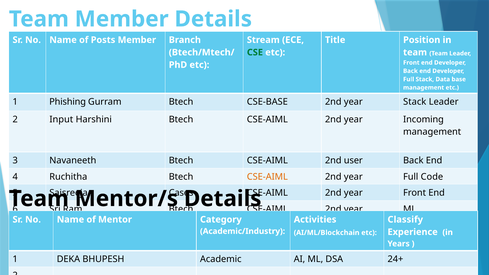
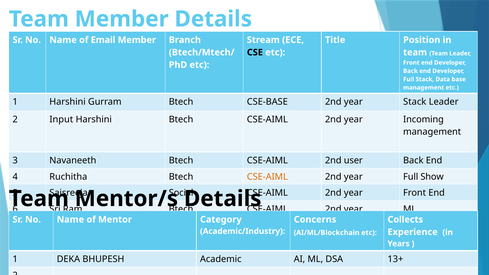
Posts: Posts -> Email (103, 40)
CSE colour: green -> black (255, 52)
1 Phishing: Phishing -> Harshini (68, 102)
Code: Code -> Show (432, 177)
Cases: Cases -> Social (181, 193)
Activities: Activities -> Concerns (315, 220)
Classify: Classify -> Collects (405, 220)
24+: 24+ -> 13+ (395, 259)
